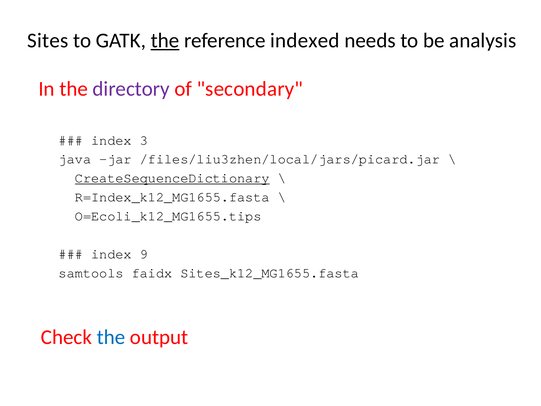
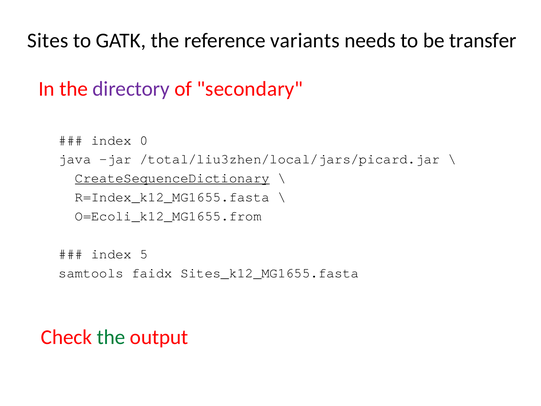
the underline: present -> none (165, 41)
indexed: indexed -> variants (305, 41)
analysis: analysis -> transfer (483, 41)
3: 3 -> 0 (144, 140)
/files/liu3zhen/local/jars/picard.jar: /files/liu3zhen/local/jars/picard.jar -> /total/liu3zhen/local/jars/picard.jar (290, 159)
O=Ecoli_k12_MG1655.tips: O=Ecoli_k12_MG1655.tips -> O=Ecoli_k12_MG1655.from (168, 216)
9: 9 -> 5 (144, 254)
the colour: blue -> green (111, 337)
